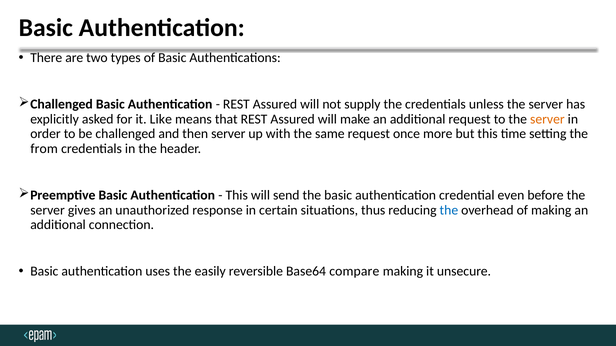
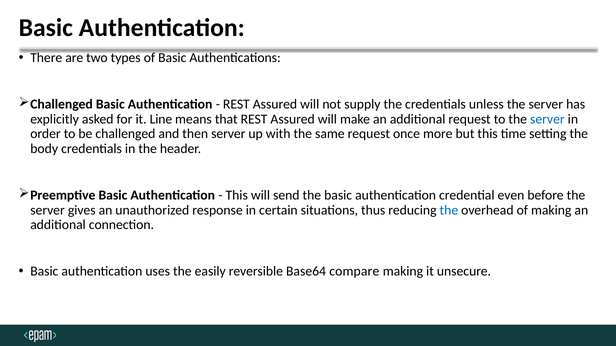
Like: Like -> Line (161, 119)
server colour: orange -> blue (547, 119)
from: from -> body (44, 149)
